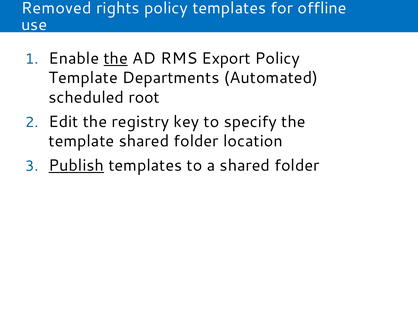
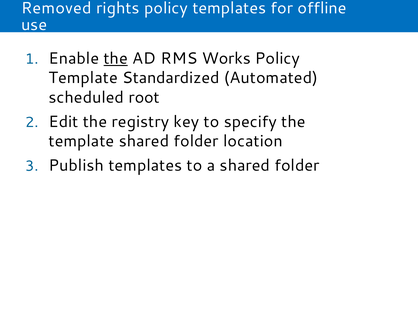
Export: Export -> Works (226, 58)
Departments: Departments -> Standardized (171, 78)
Publish underline: present -> none (76, 165)
